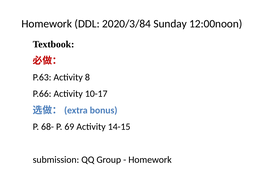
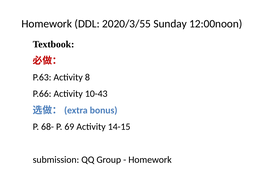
2020/3/84: 2020/3/84 -> 2020/3/55 (127, 24)
10-17: 10-17 -> 10-43 (96, 94)
